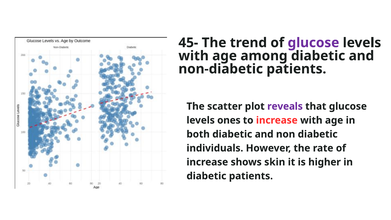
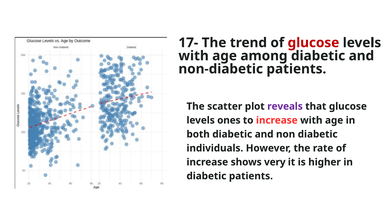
45-: 45- -> 17- (188, 43)
glucose colour: purple -> red (313, 43)
skin: skin -> very (275, 162)
